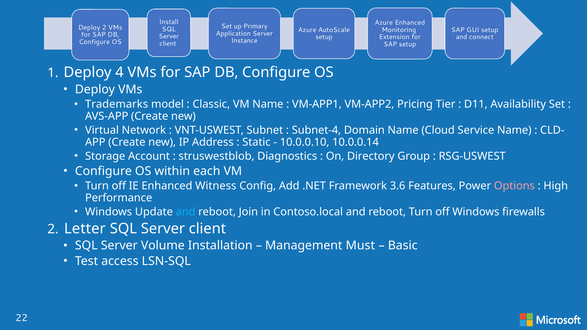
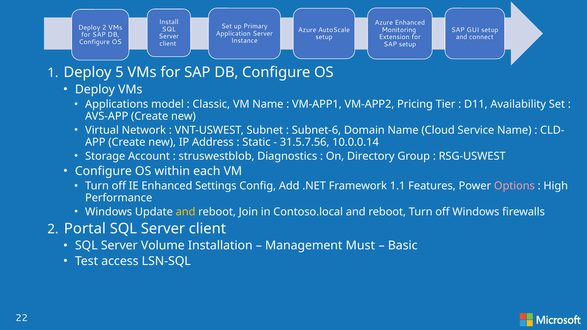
4: 4 -> 5 (119, 73)
Trademarks: Trademarks -> Applications (117, 104)
Subnet-4: Subnet-4 -> Subnet-6 (316, 130)
10.0.0.10: 10.0.0.10 -> 31.5.7.56 (305, 142)
Witness: Witness -> Settings (216, 186)
3.6: 3.6 -> 1.1 (398, 186)
and colour: light blue -> yellow (186, 212)
Letter: Letter -> Portal (85, 229)
